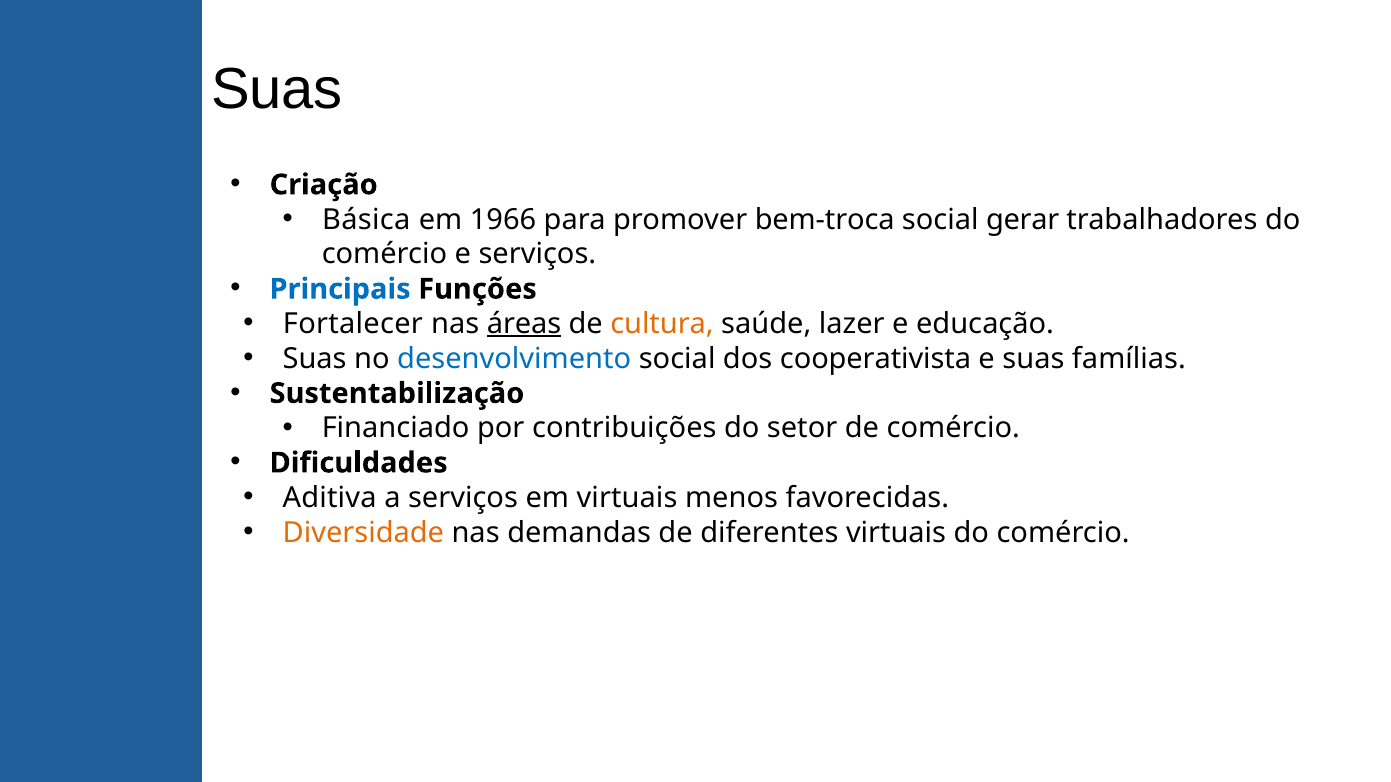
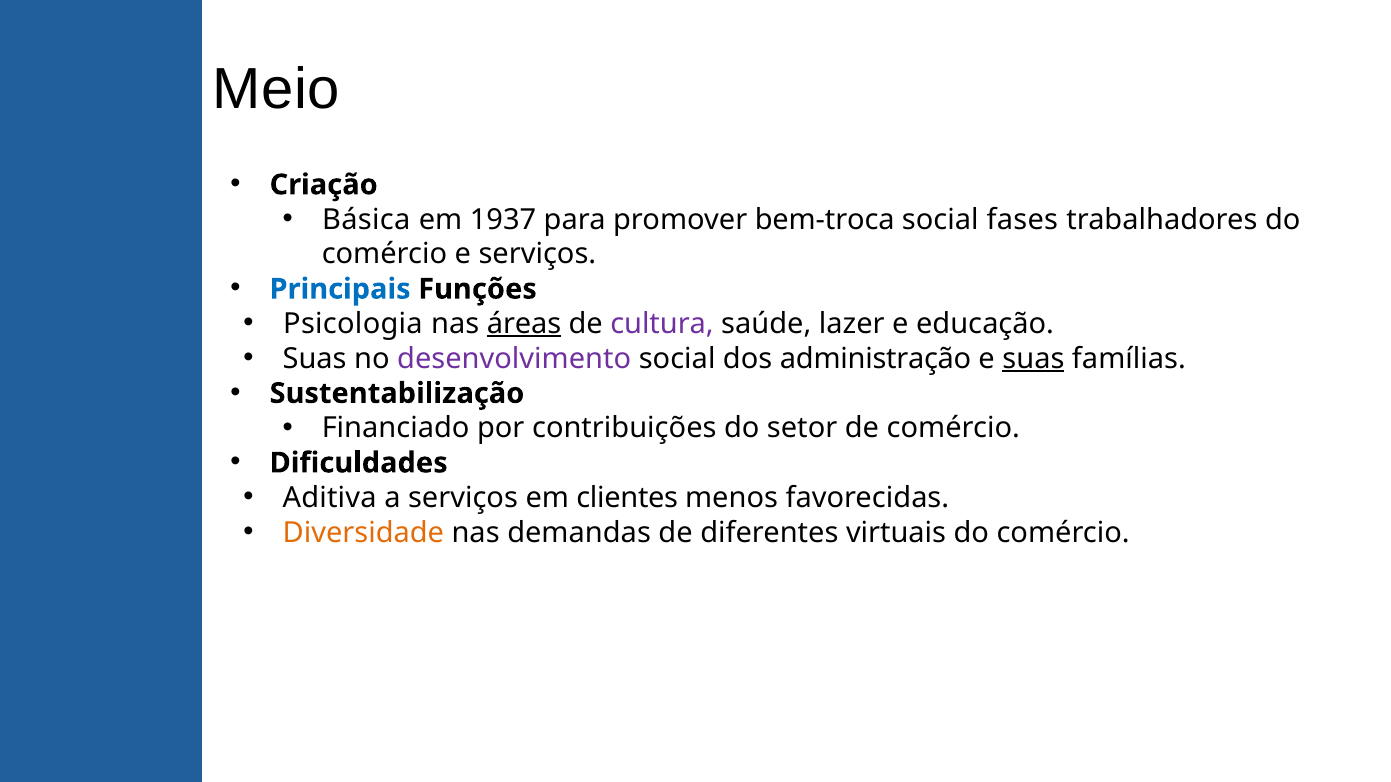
Suas: Suas -> Meio (276, 90)
1966: 1966 -> 1937 (503, 220)
gerar: gerar -> fases (1022, 220)
Fortalecer: Fortalecer -> Psicologia (353, 324)
cultura colour: orange -> purple (662, 324)
desenvolvimento colour: blue -> purple (514, 359)
cooperativista: cooperativista -> administração (876, 359)
suas underline: none -> present (1033, 359)
em virtuais: virtuais -> clientes (627, 498)
